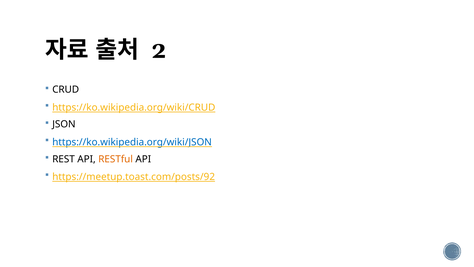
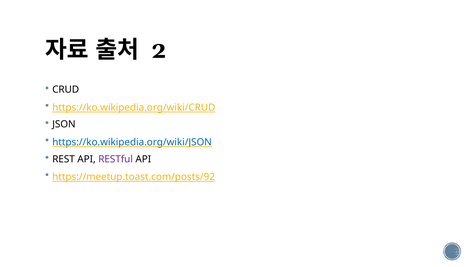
RESTful colour: orange -> purple (116, 159)
